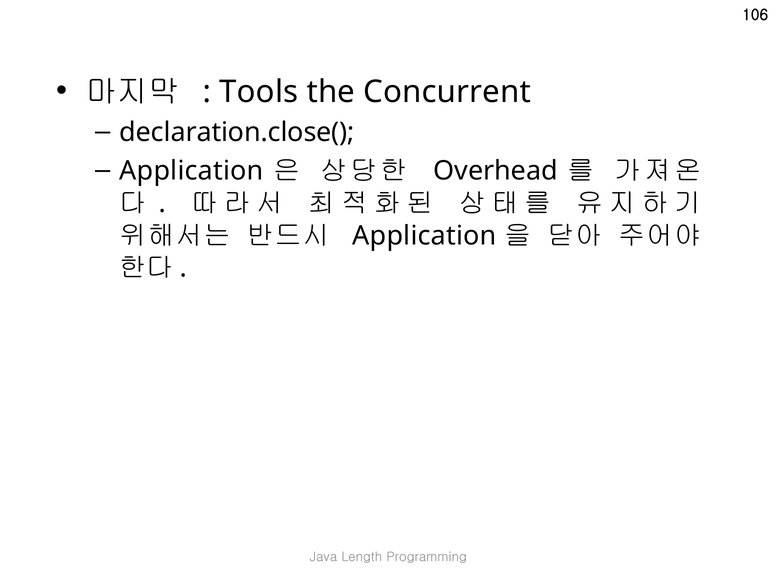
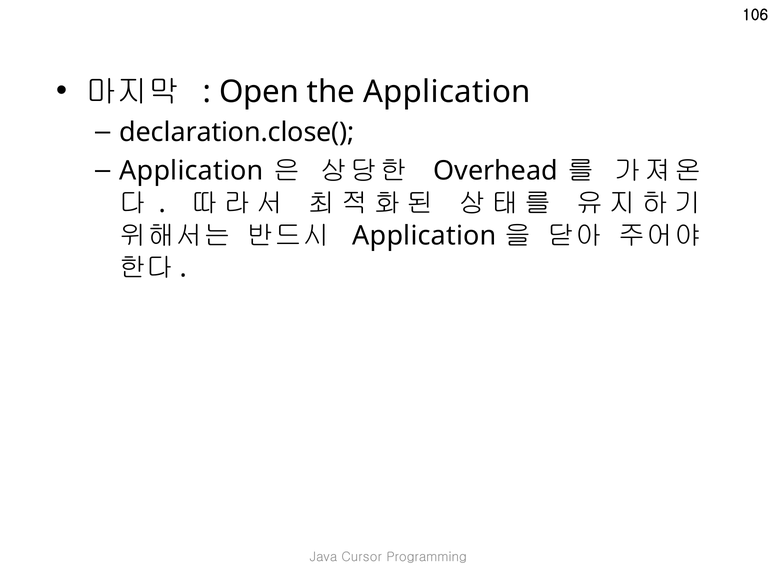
Tools: Tools -> Open (259, 92)
the Concurrent: Concurrent -> Application (447, 92)
Length: Length -> Cursor (362, 557)
